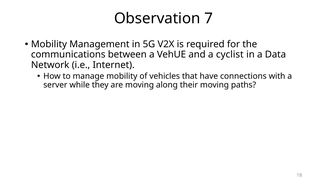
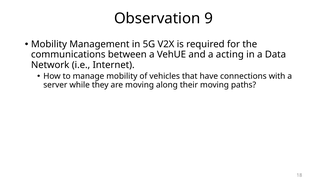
7: 7 -> 9 (209, 18)
cyclist: cyclist -> acting (230, 55)
